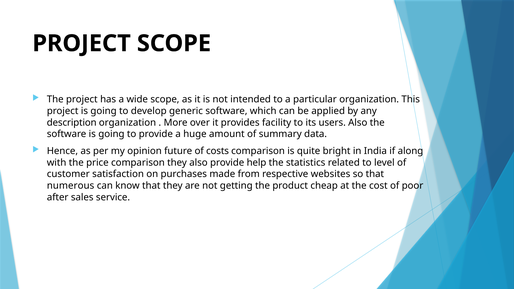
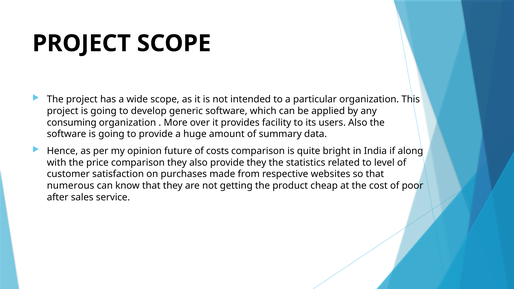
description: description -> consuming (72, 123)
provide help: help -> they (256, 163)
